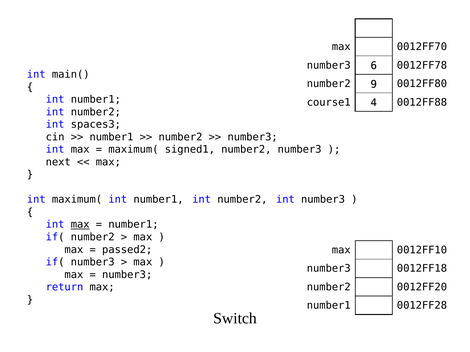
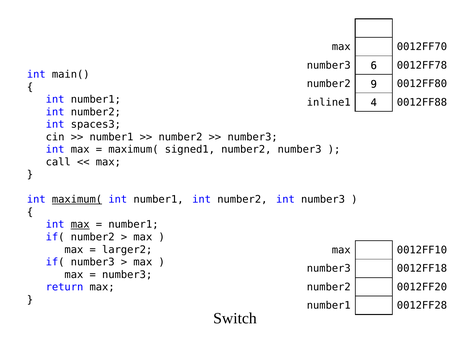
course1: course1 -> inline1 (329, 102)
next: next -> call (58, 162)
maximum( underline: none -> present (77, 200)
passed2: passed2 -> larger2 (127, 250)
